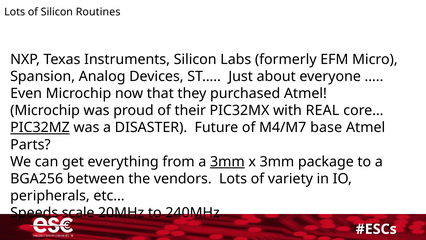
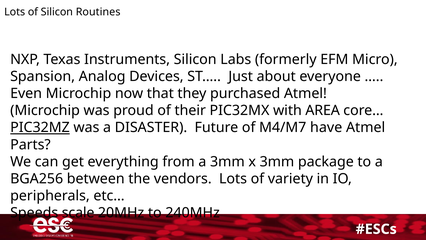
REAL: REAL -> AREA (323, 110)
base: base -> have (326, 127)
3mm underline: present -> none (227, 162)
